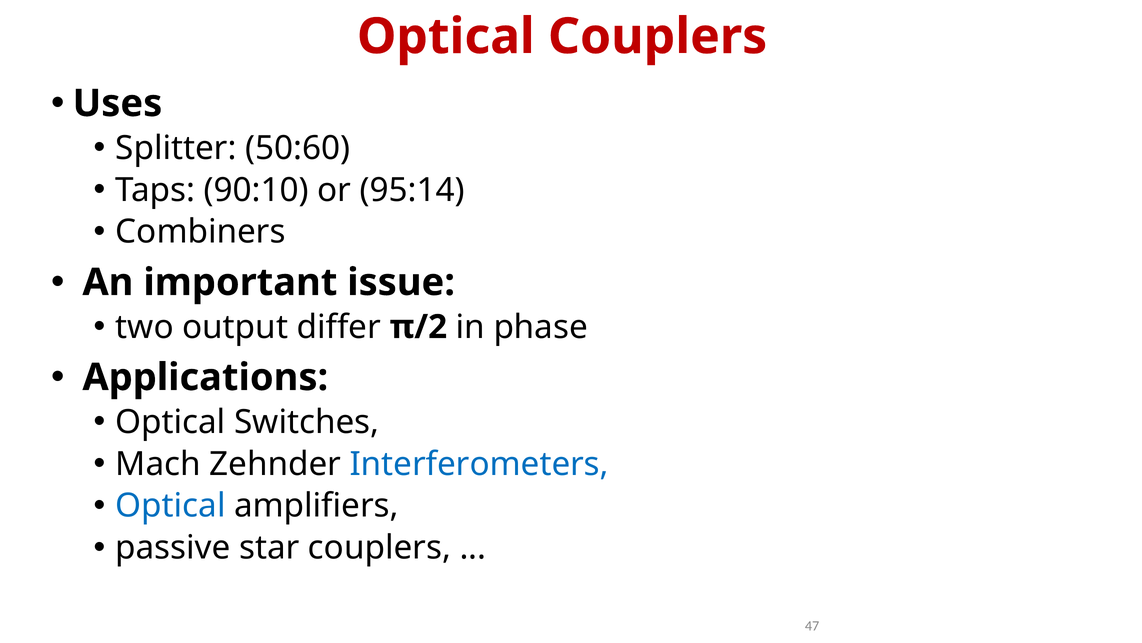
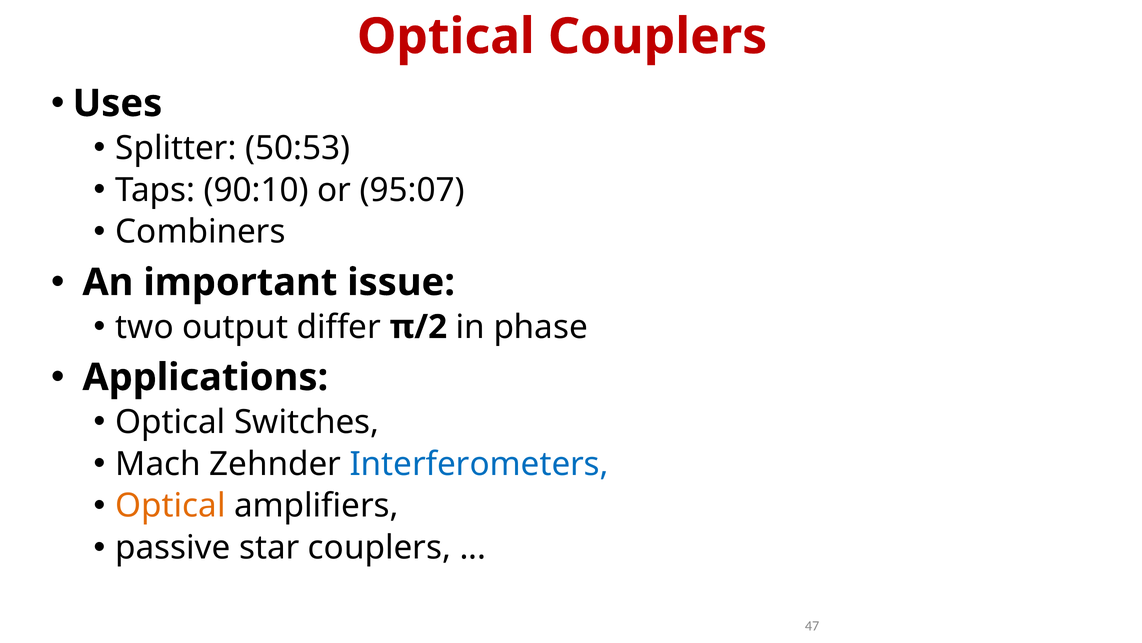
50:60: 50:60 -> 50:53 (298, 148)
95:14: 95:14 -> 95:07 (412, 190)
Optical colour: blue -> orange (170, 505)
